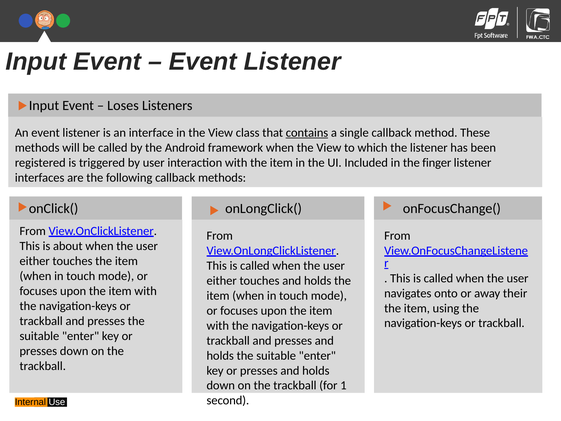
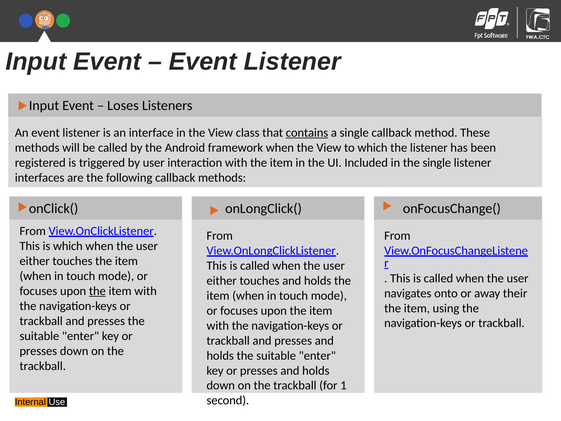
the finger: finger -> single (437, 163)
is about: about -> which (68, 246)
the underline: none -> present (97, 291)
